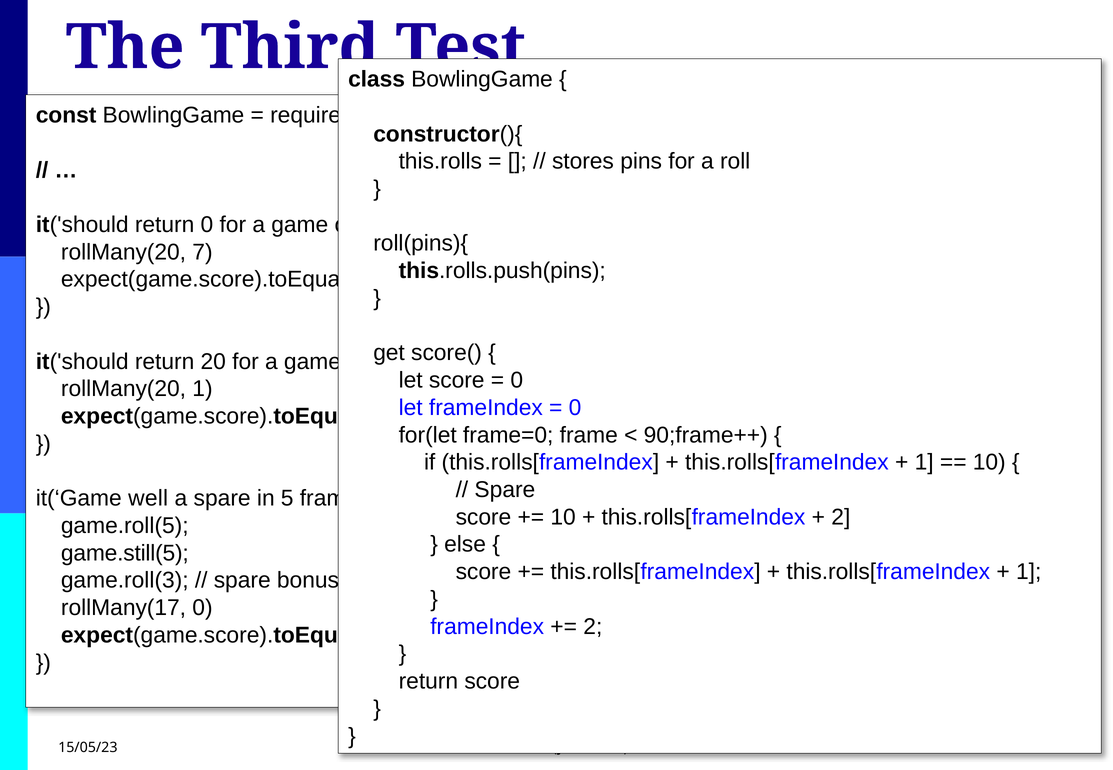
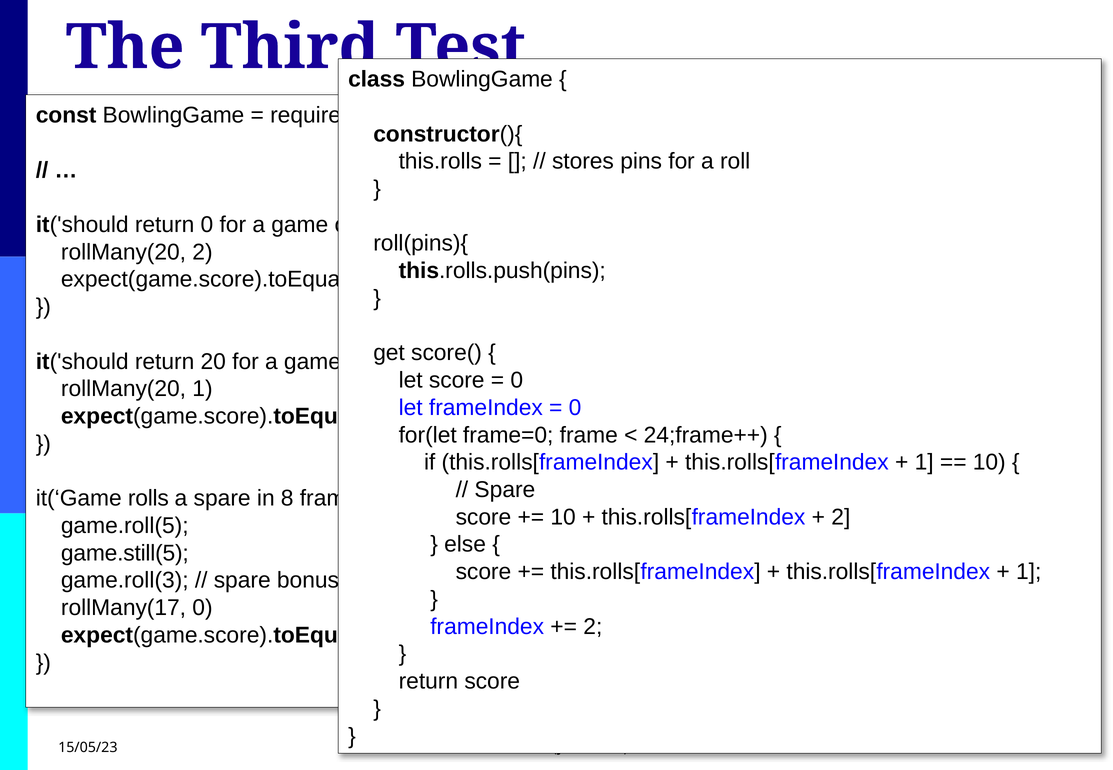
rollMany(20 7: 7 -> 2 (202, 252)
90;frame++: 90;frame++ -> 24;frame++ (706, 435)
well: well -> rolls (148, 499)
5: 5 -> 8 (287, 499)
